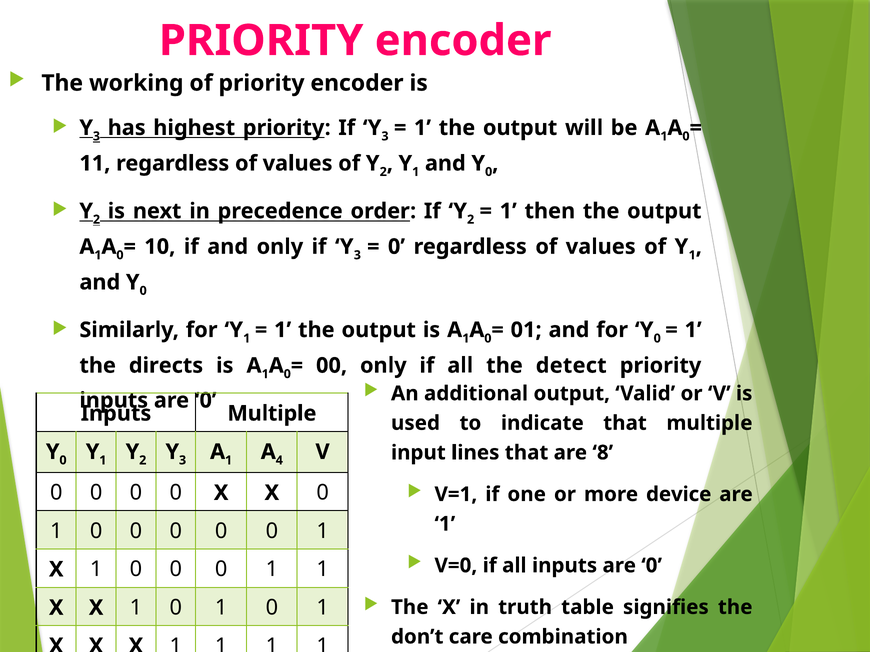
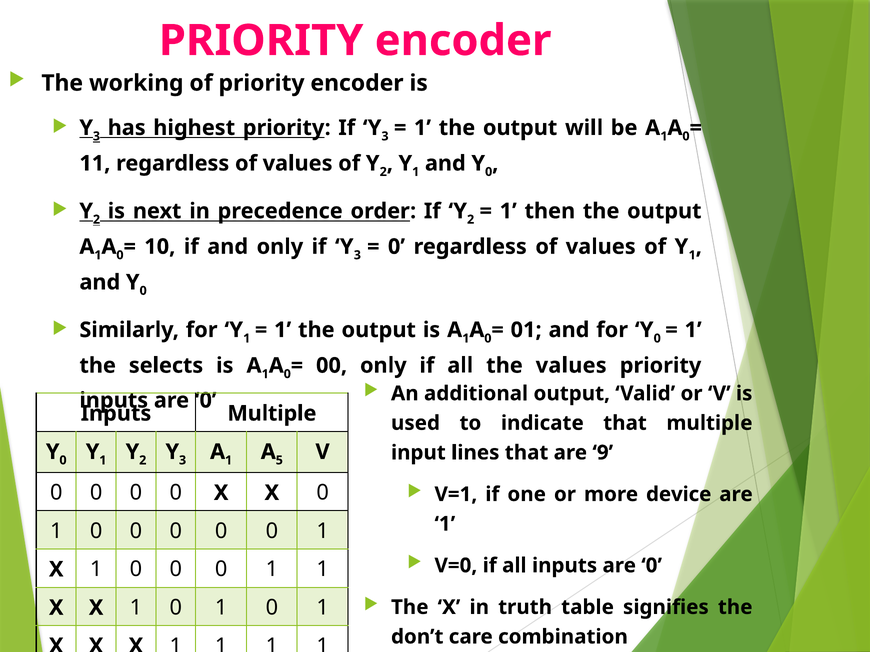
directs: directs -> selects (166, 366)
the detect: detect -> values (571, 366)
4: 4 -> 5 (279, 461)
8: 8 -> 9 (603, 453)
